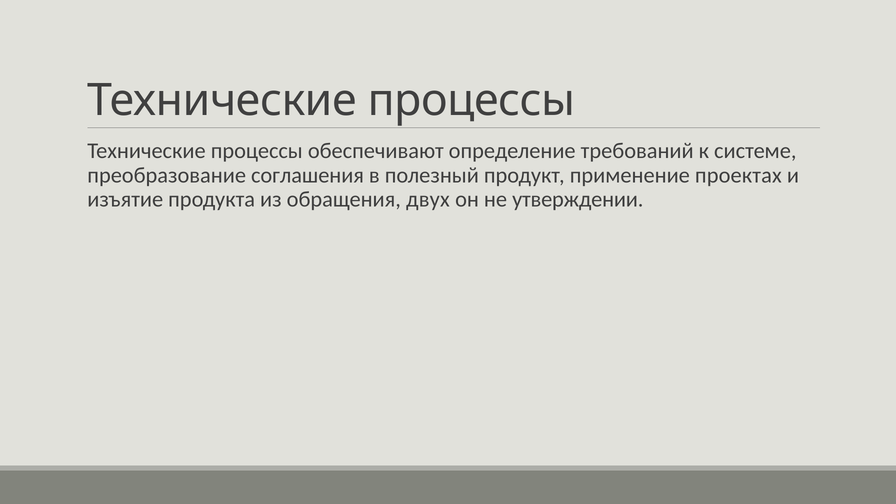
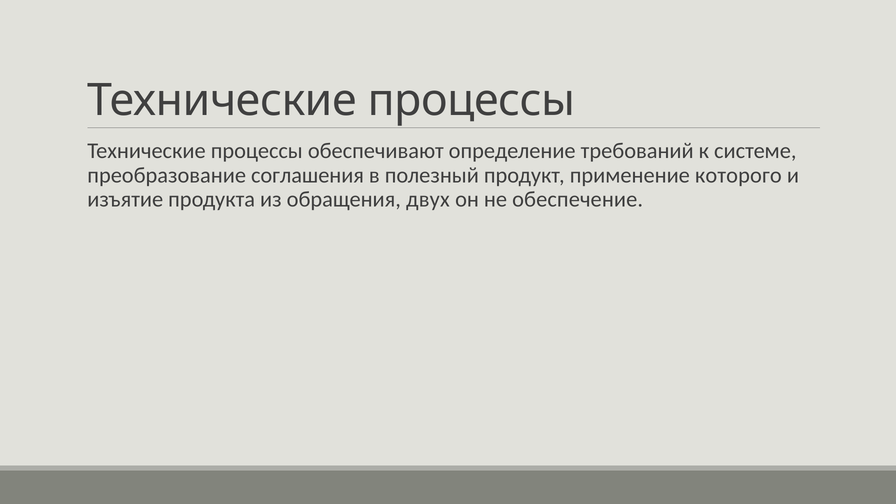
проектах: проектах -> которого (738, 175)
утверждении: утверждении -> обеспечение (578, 199)
